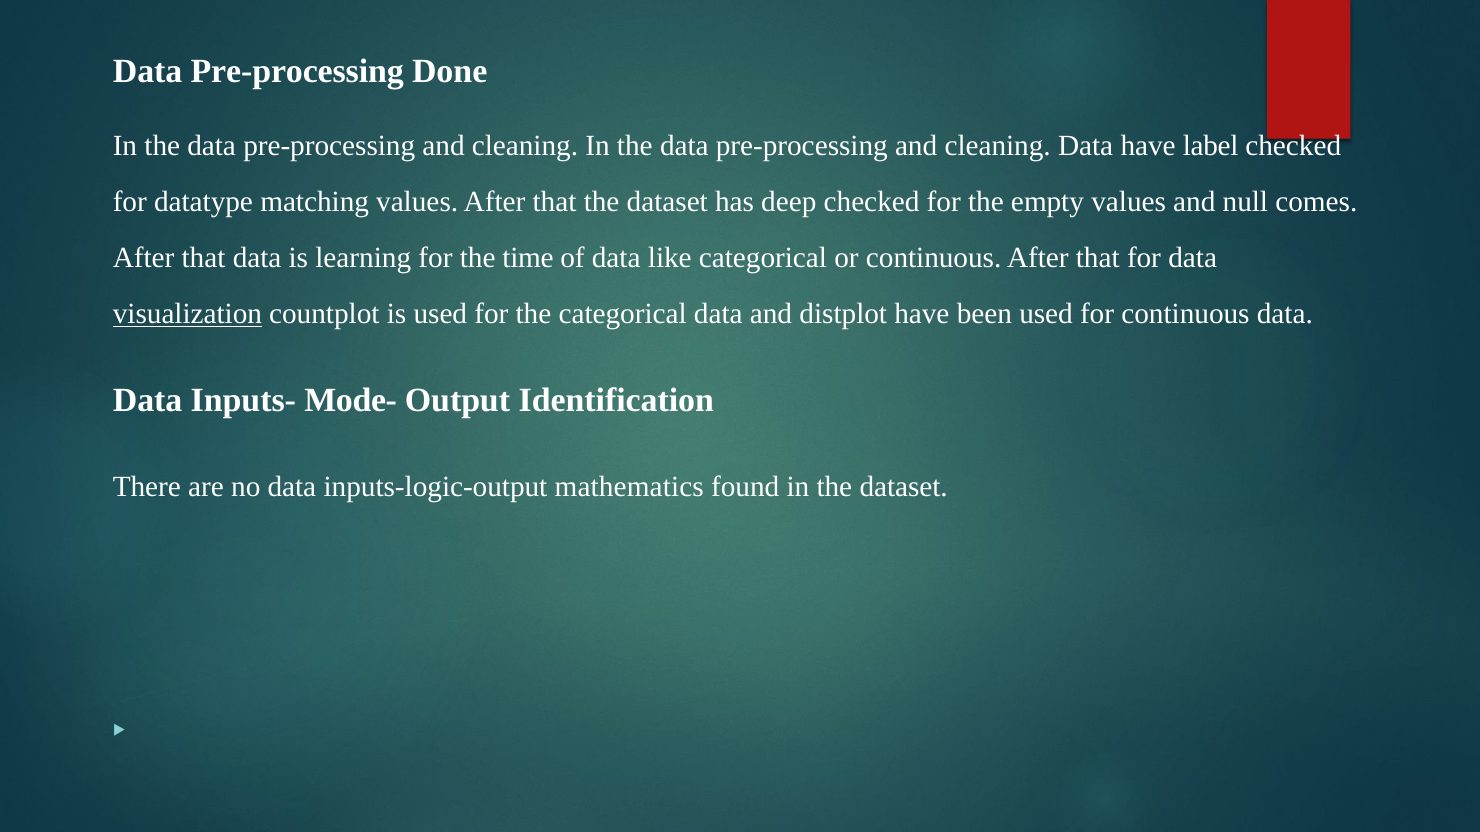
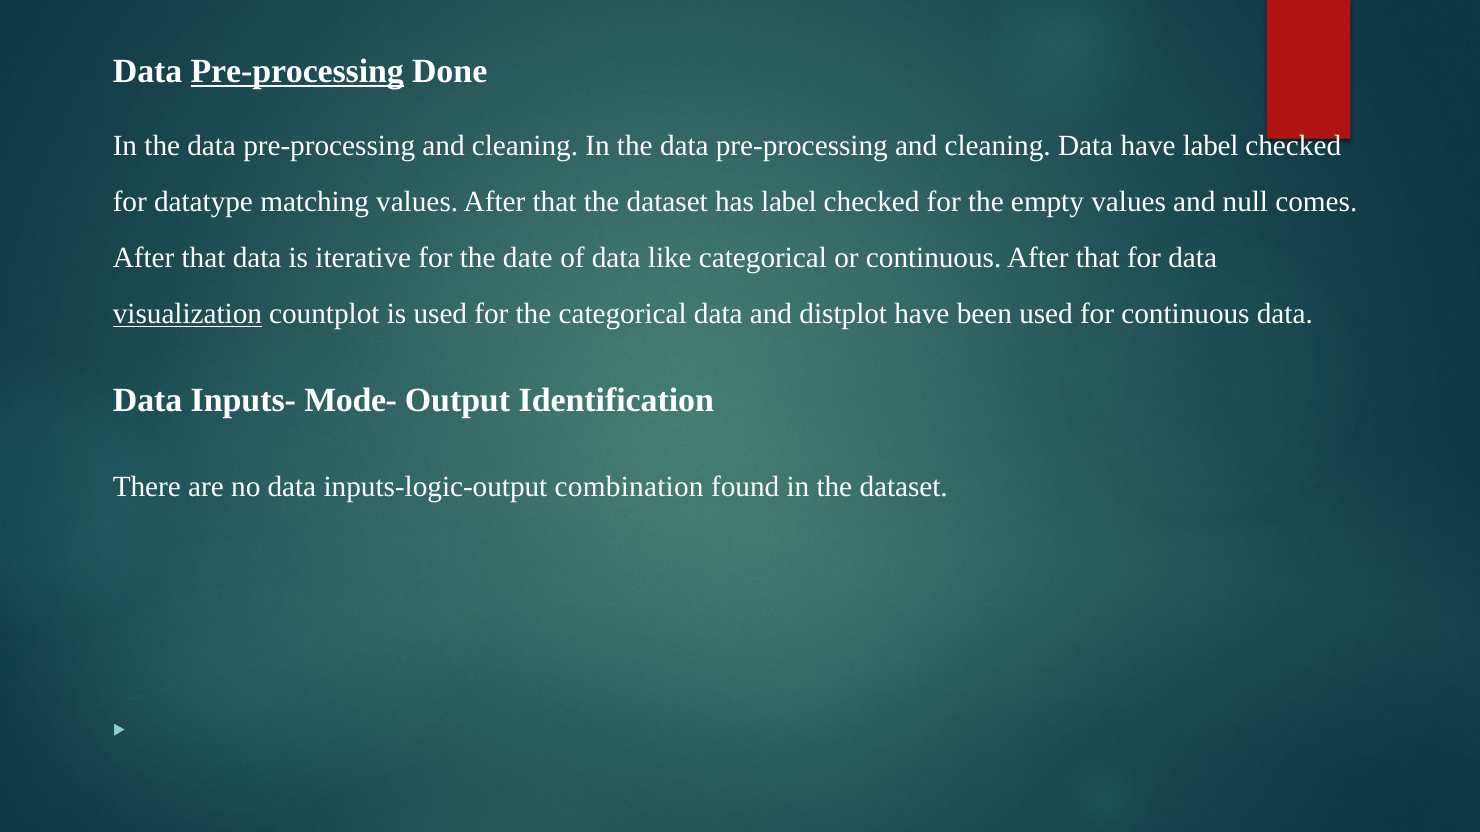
Pre-processing underline: none -> present (297, 71)
has deep: deep -> label (789, 202)
learning: learning -> iterative (363, 258)
time: time -> date (528, 258)
mathematics: mathematics -> combination (629, 487)
